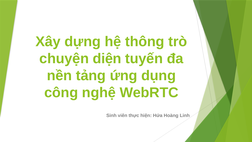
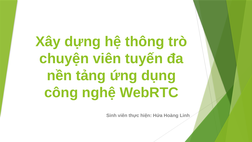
chuyện diện: diện -> viên (107, 59)
